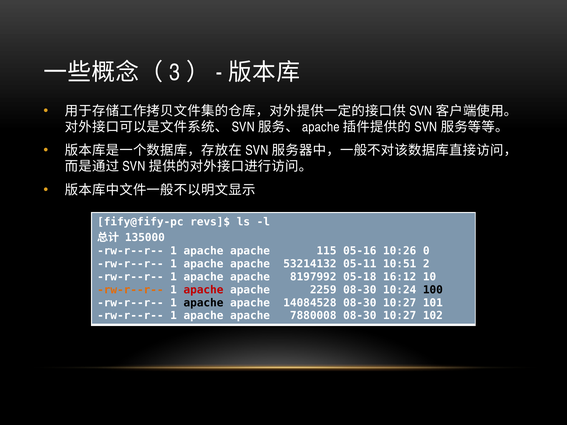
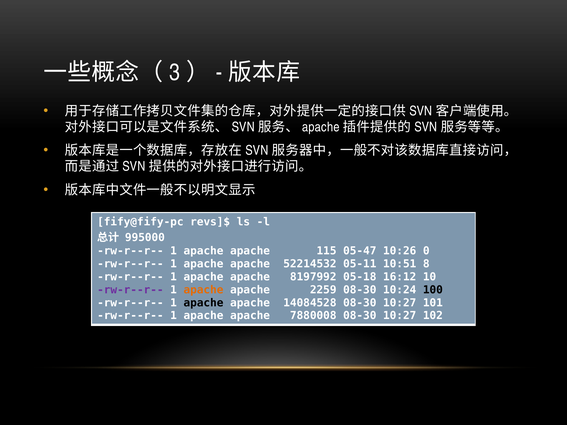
135000: 135000 -> 995000 (145, 238)
05-16: 05-16 -> 05-47 (360, 251)
53214132: 53214132 -> 52214532 (310, 264)
2: 2 -> 8 (426, 264)
rw-r--r-- colour: orange -> purple (130, 290)
apache colour: red -> orange (203, 290)
